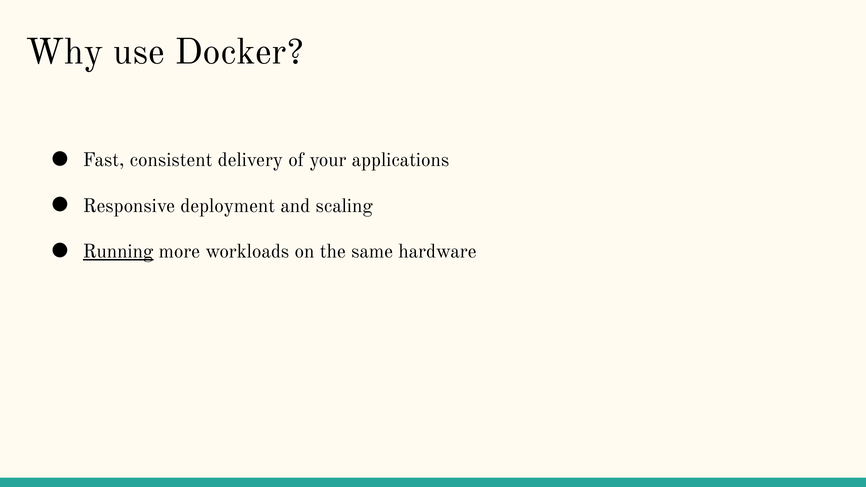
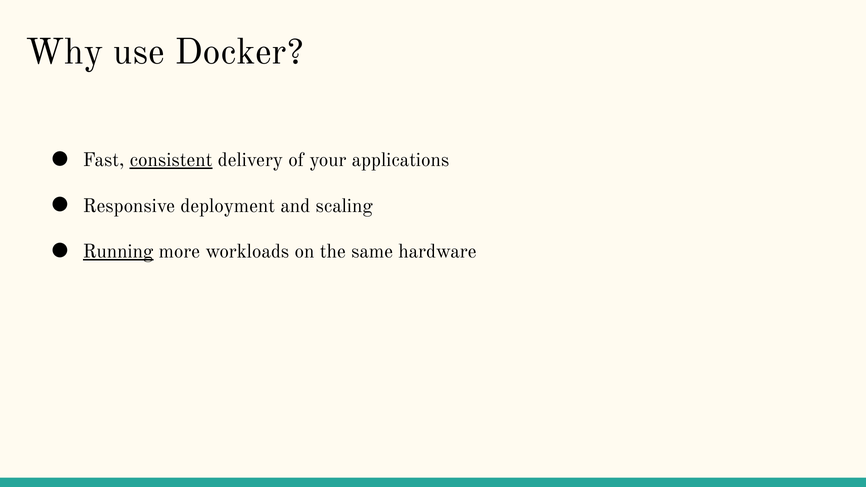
consistent underline: none -> present (171, 160)
